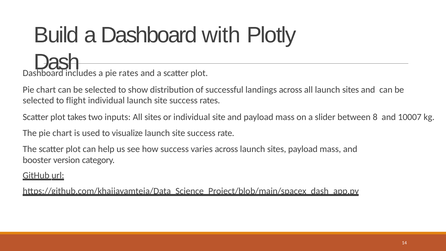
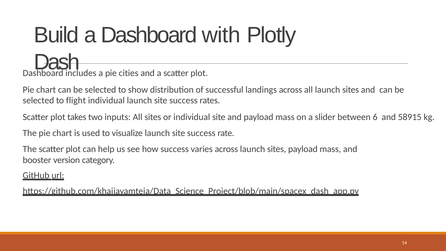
pie rates: rates -> cities (129, 73)
8: 8 -> 6 (375, 117)
10007: 10007 -> 58915 (410, 117)
